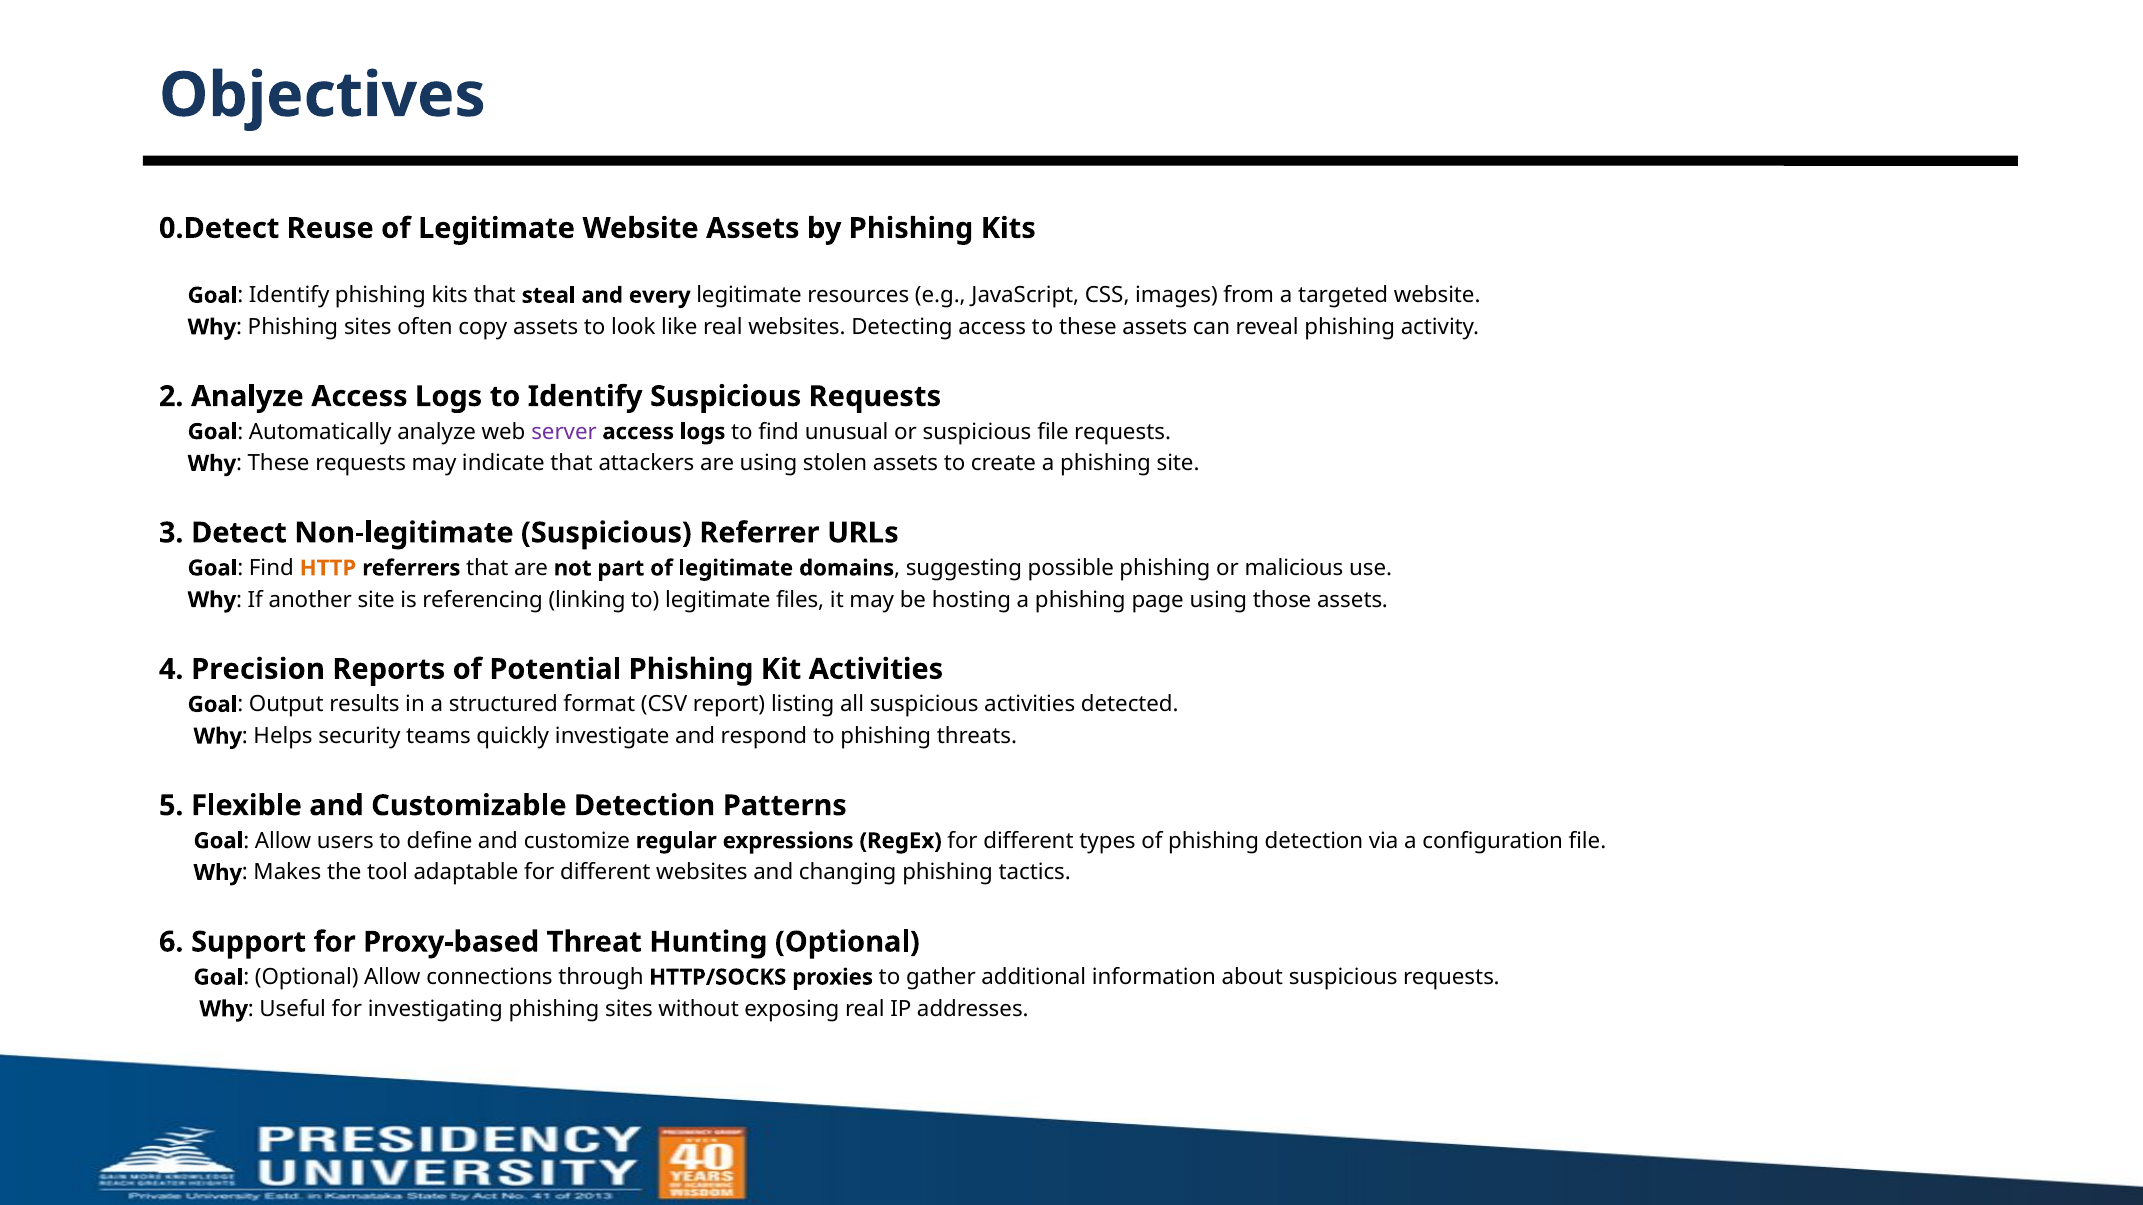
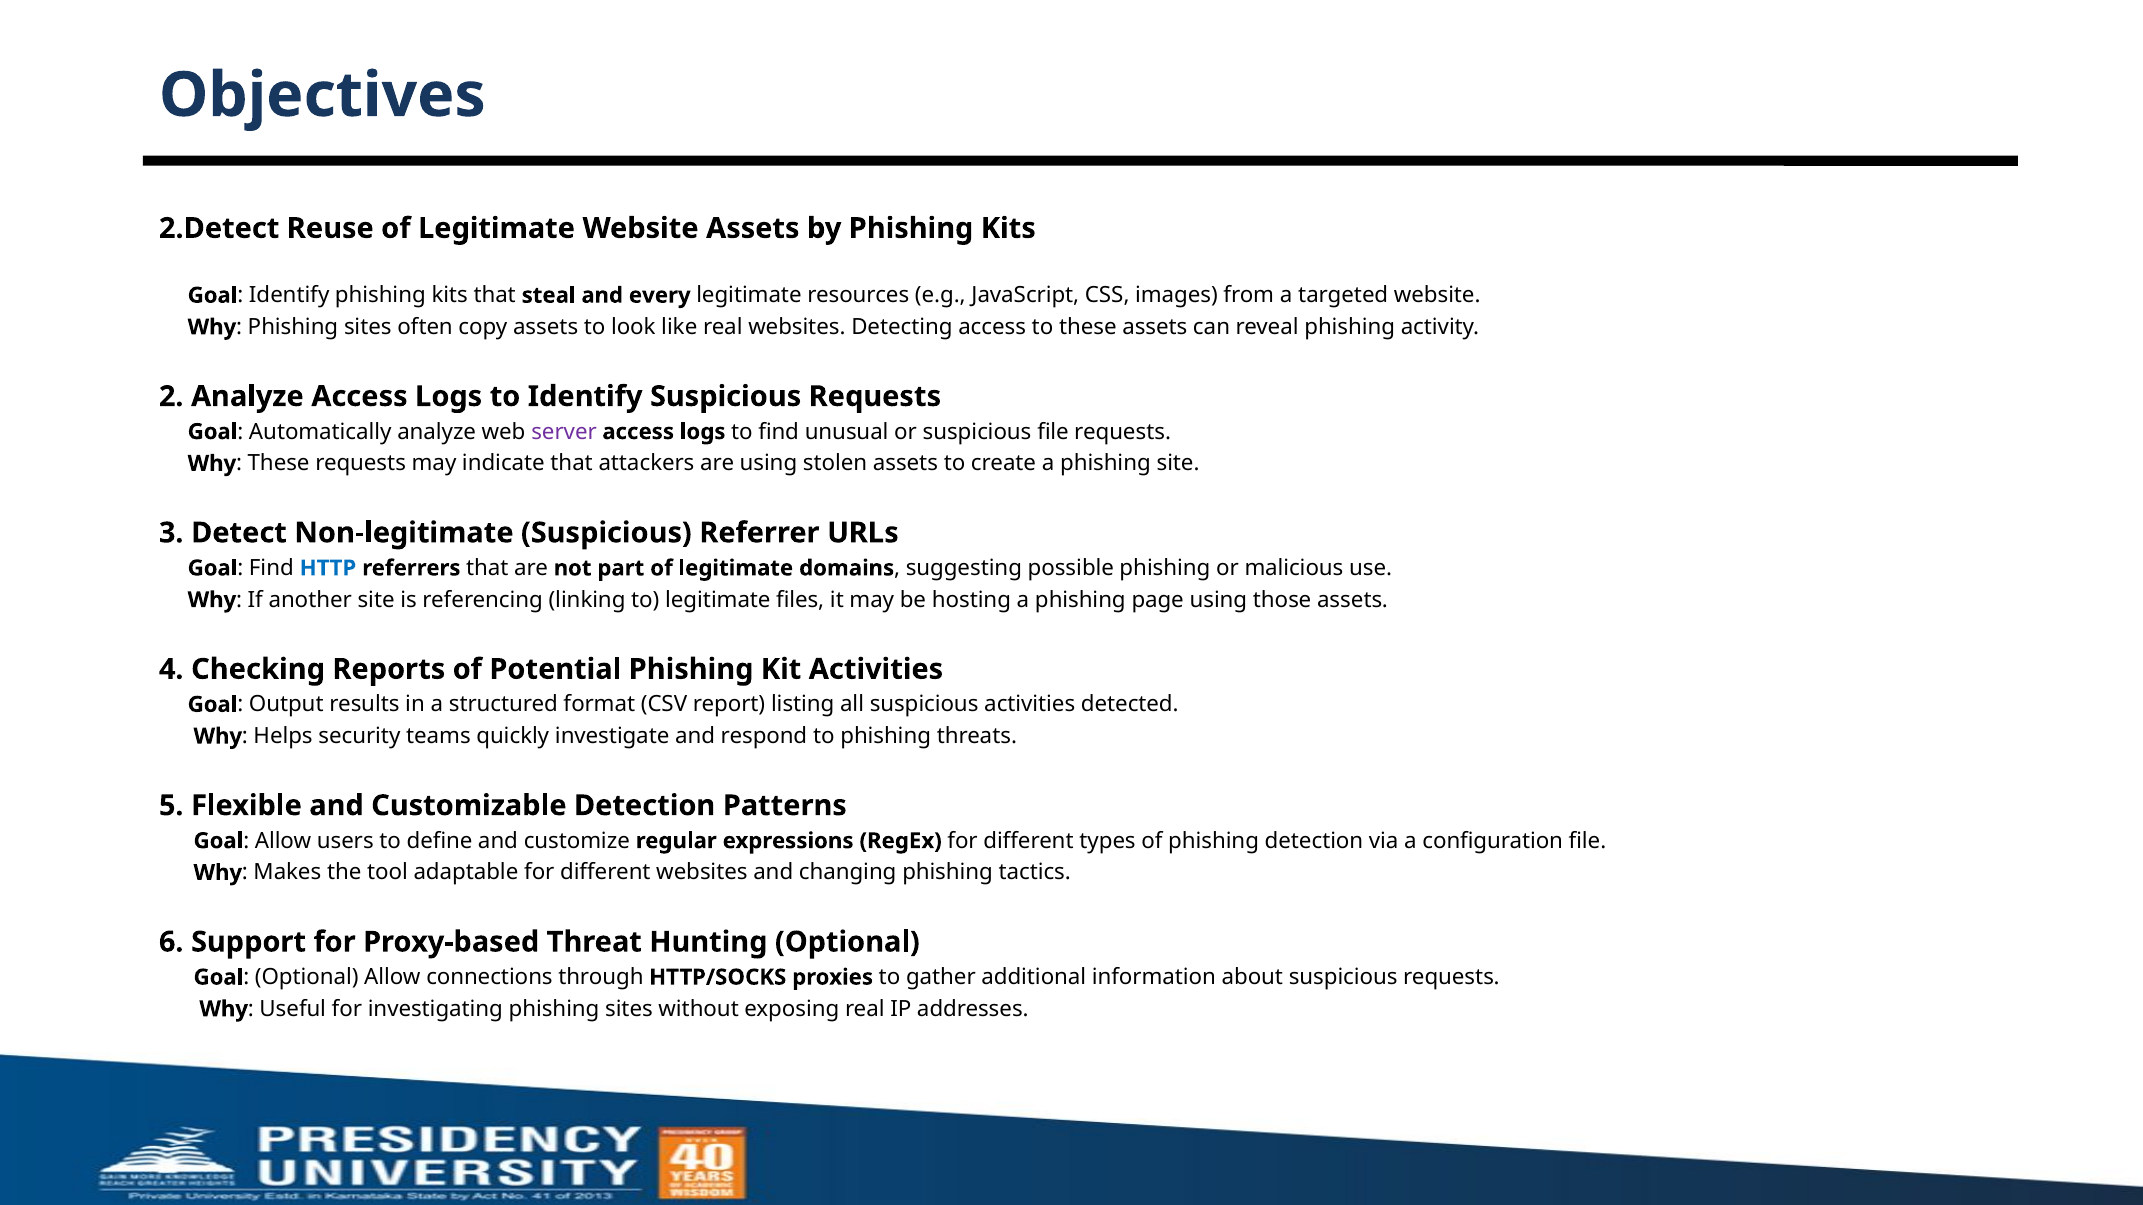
0.Detect: 0.Detect -> 2.Detect (219, 228)
HTTP colour: orange -> blue (328, 568)
Precision: Precision -> Checking (258, 669)
